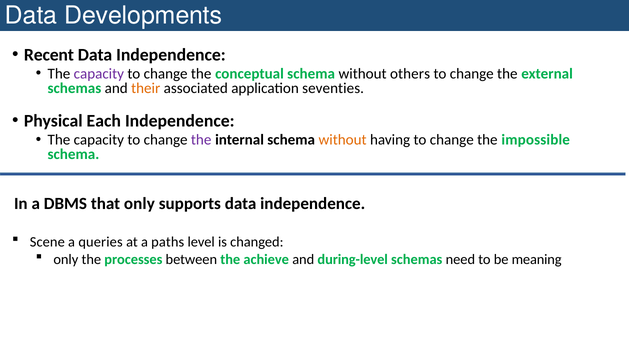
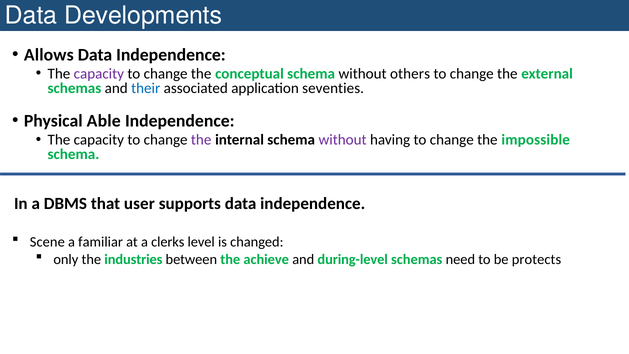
Recent: Recent -> Allows (49, 55)
their colour: orange -> blue (146, 88)
Each: Each -> Able (104, 121)
without colour: orange -> purple (343, 140)
that only: only -> user (139, 204)
queries: queries -> familiar (101, 242)
paths: paths -> clerks (168, 242)
processes: processes -> industries (133, 259)
meaning: meaning -> protects (536, 259)
